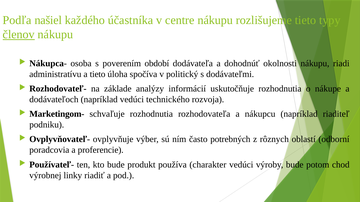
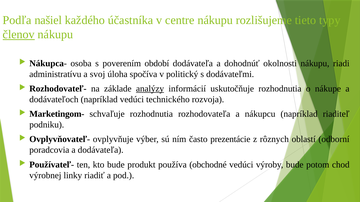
a tieto: tieto -> svoj (97, 74)
analýzy underline: none -> present (150, 89)
potrebných: potrebných -> prezentácie (230, 140)
a proferencie: proferencie -> dodávateľa (101, 150)
charakter: charakter -> obchodné (208, 165)
